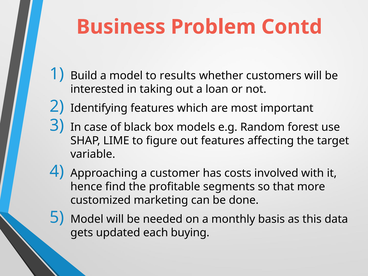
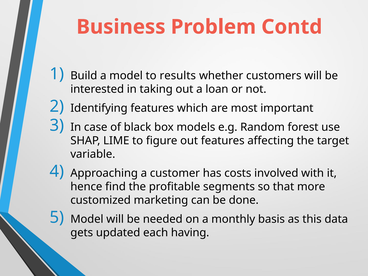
buying: buying -> having (190, 233)
